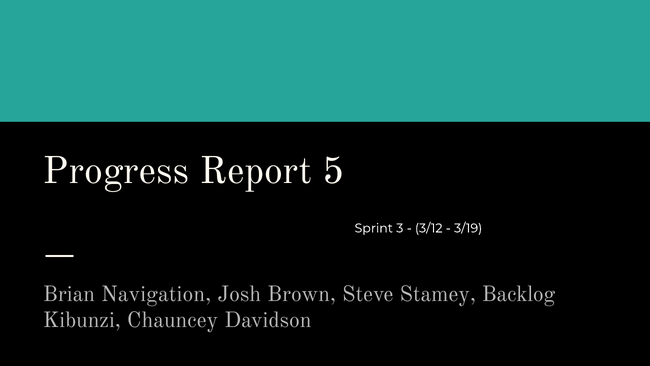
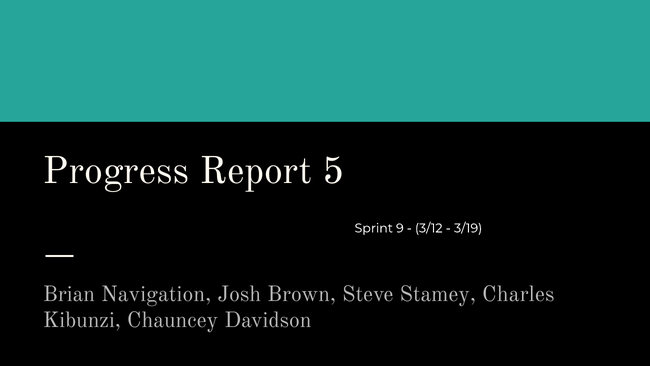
3: 3 -> 9 (400, 228)
Backlog: Backlog -> Charles (518, 294)
